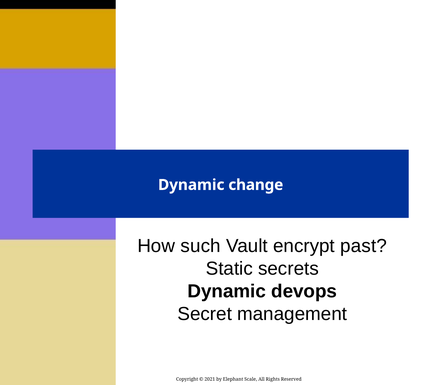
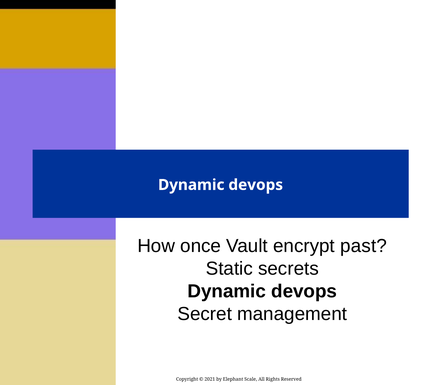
change: change -> devops (256, 185)
such: such -> once (201, 246)
